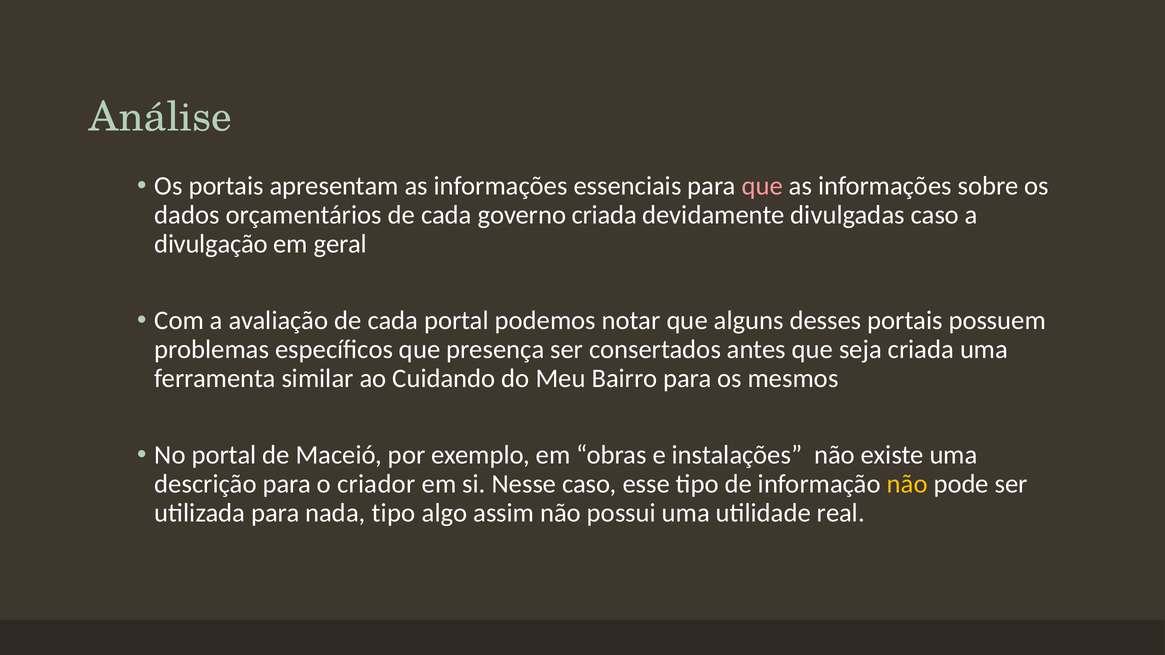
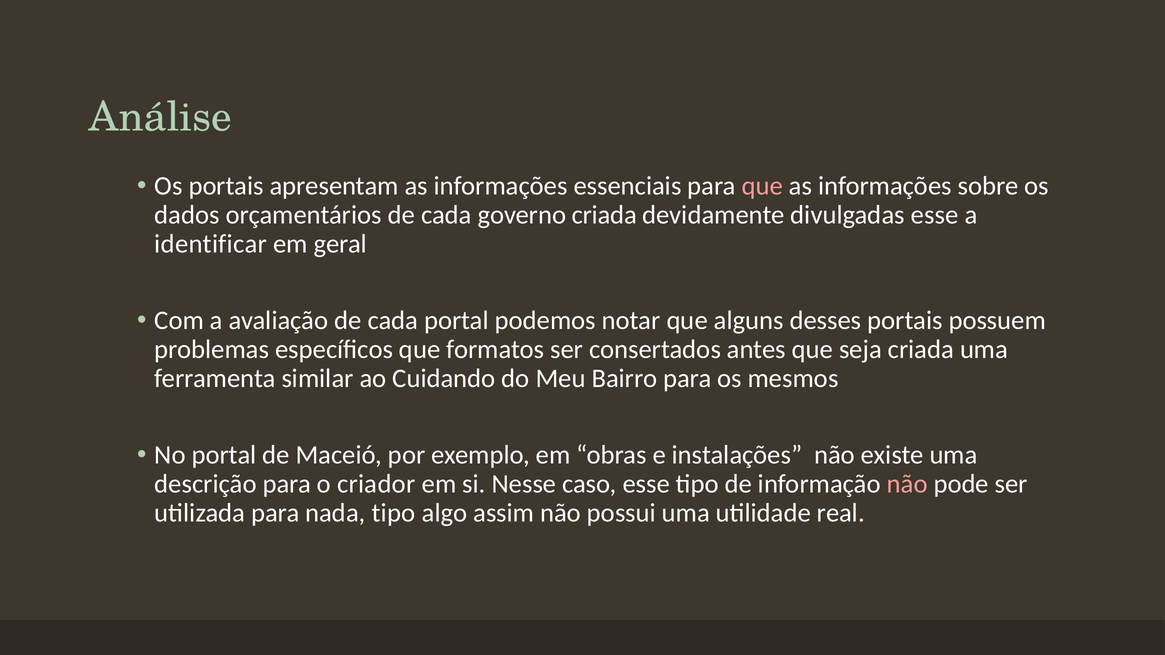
divulgadas caso: caso -> esse (935, 215)
divulgação: divulgação -> identificar (211, 244)
presença: presença -> formatos (495, 350)
não colour: yellow -> pink (907, 484)
